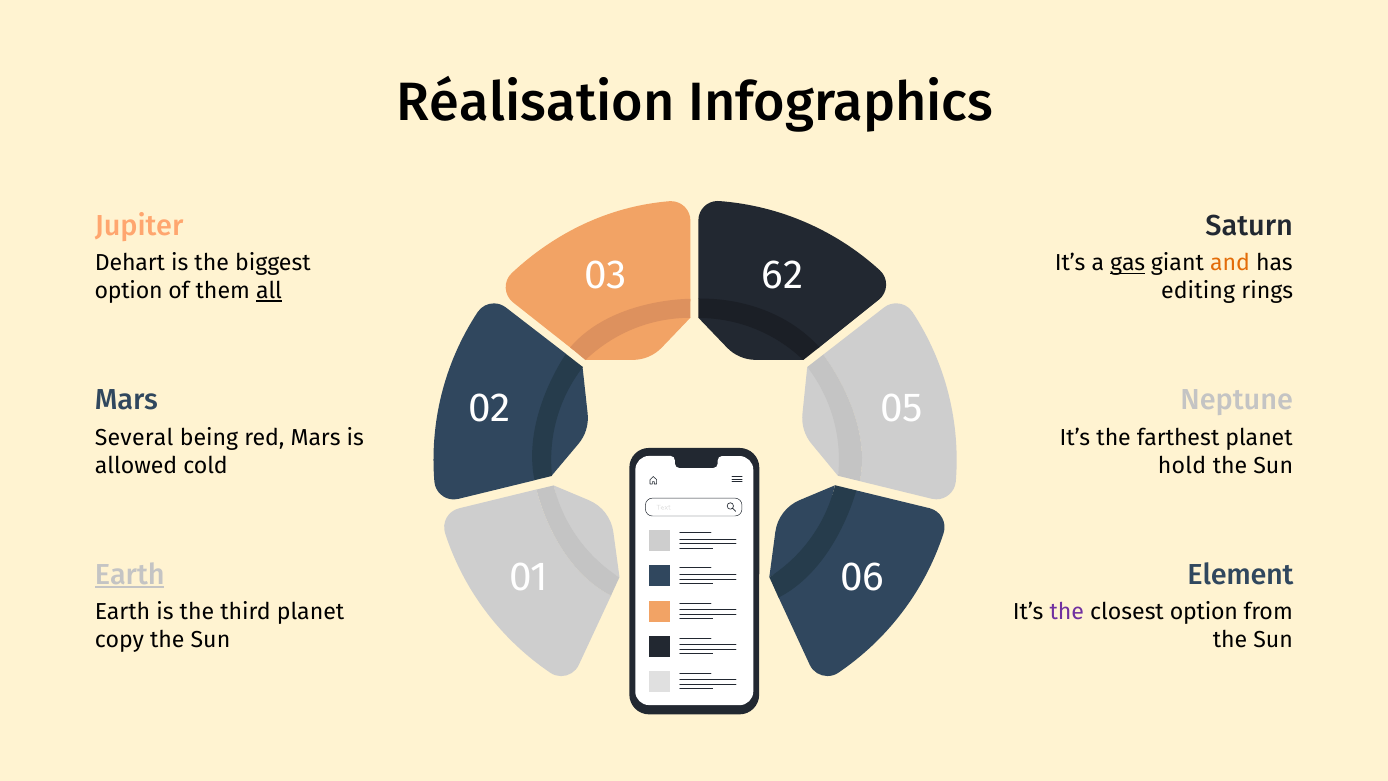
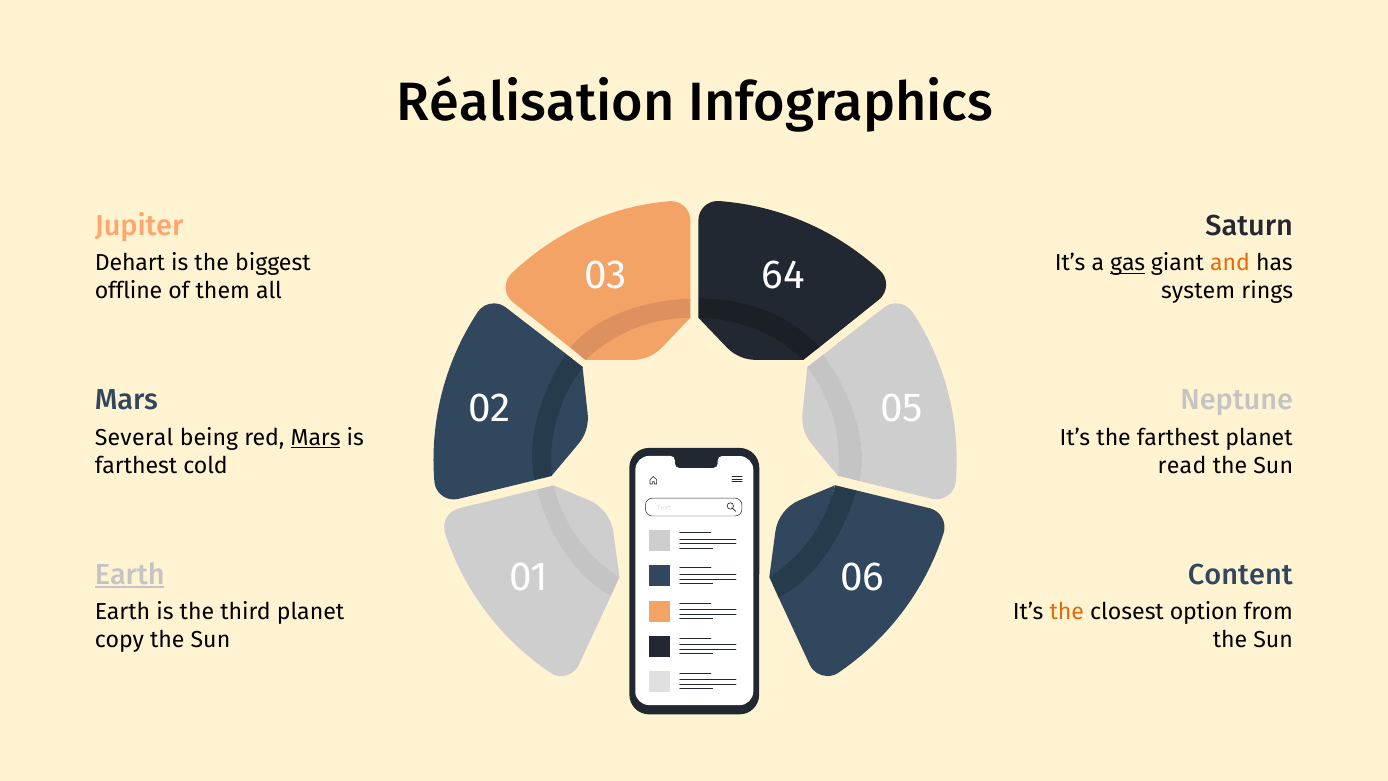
62: 62 -> 64 (783, 275)
option: option -> offline (129, 291)
all underline: present -> none (269, 291)
editing: editing -> system (1198, 291)
Mars underline: none -> present (316, 438)
allowed: allowed -> farthest (136, 465)
hold: hold -> read (1182, 465)
Element: Element -> Content (1240, 574)
the colour: purple -> orange (1067, 612)
